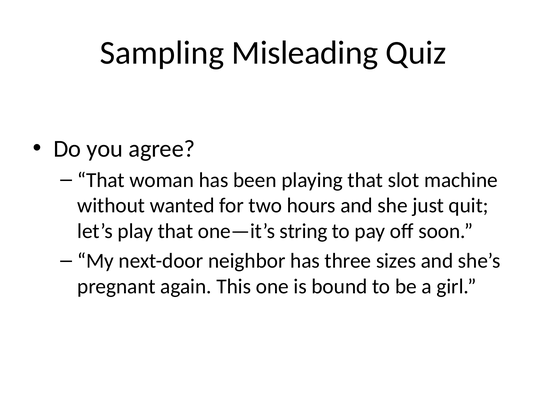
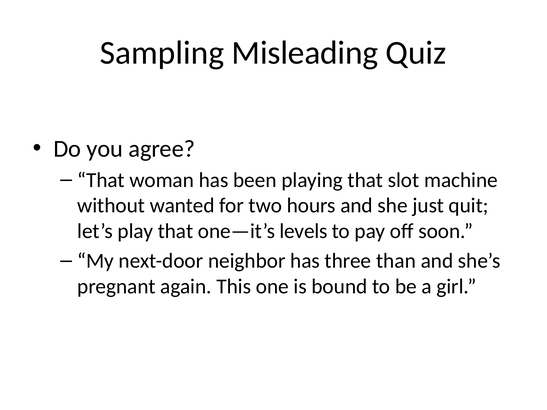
string: string -> levels (304, 231)
sizes: sizes -> than (396, 261)
